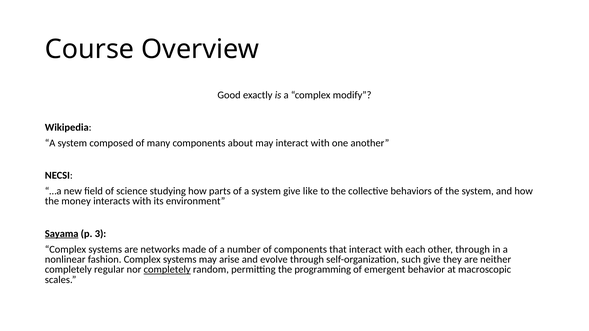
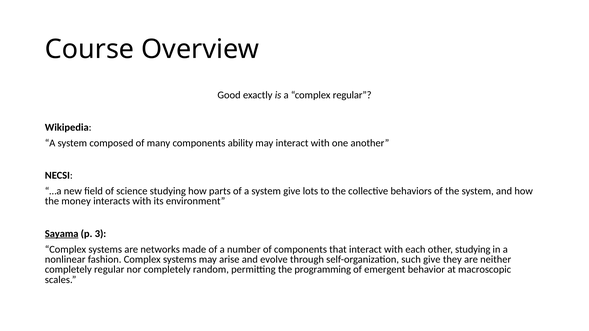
complex modify: modify -> regular (352, 95)
about: about -> ability (240, 143)
like: like -> lots (310, 191)
other through: through -> studying (473, 249)
completely underline: present -> none (167, 270)
